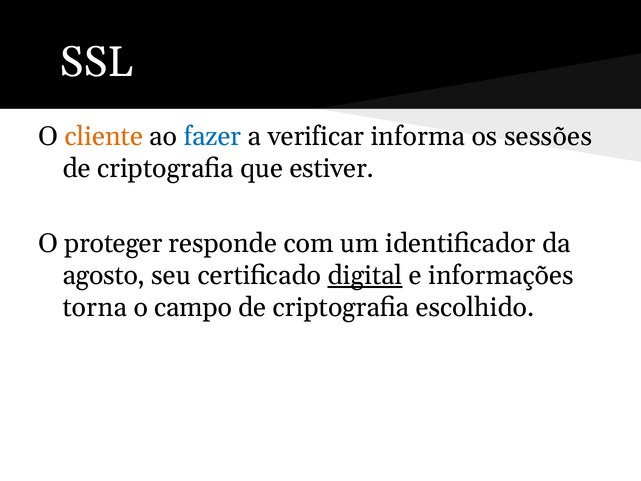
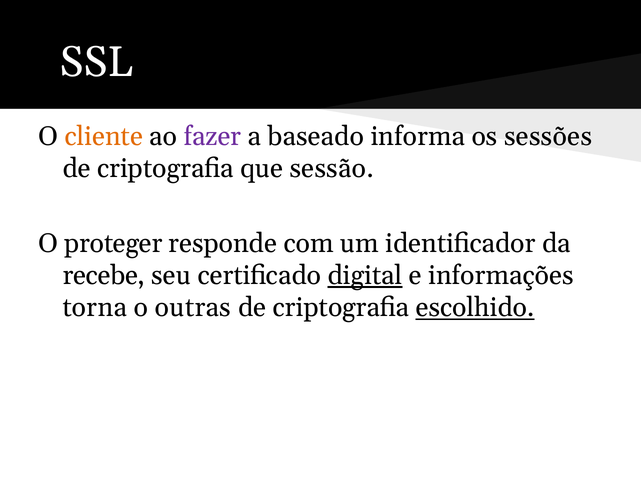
fazer colour: blue -> purple (213, 136)
verificar: verificar -> baseado (316, 136)
estiver: estiver -> sessão (332, 169)
agosto: agosto -> recebe (104, 275)
campo: campo -> outras (193, 307)
escolhido underline: none -> present (475, 307)
